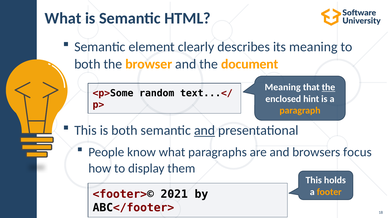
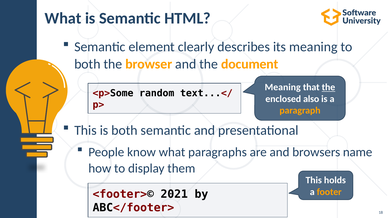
hint: hint -> also (311, 99)
and underline: present -> none (205, 131)
focus: focus -> name (358, 152)
